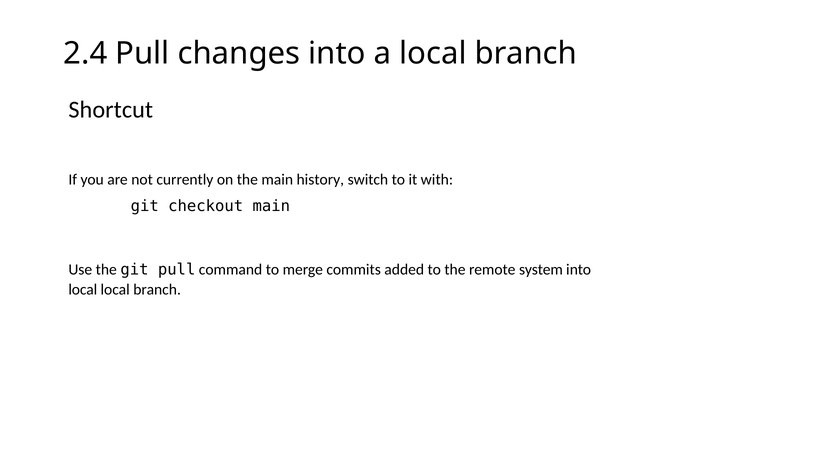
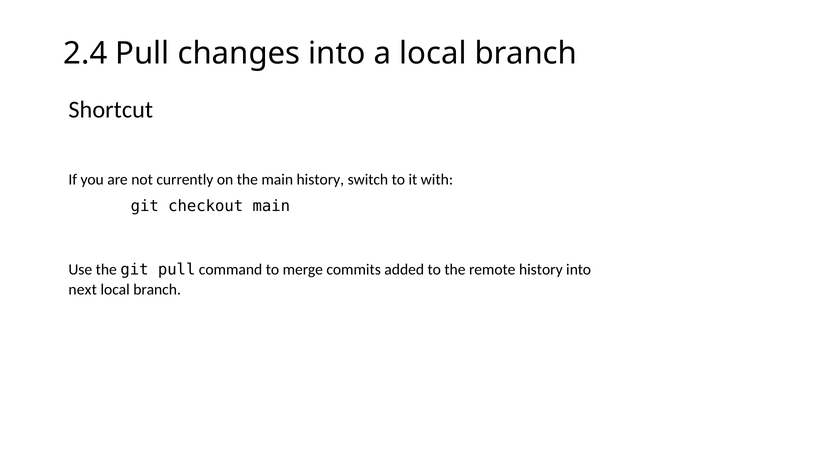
remote system: system -> history (541, 269)
local: local -> next (83, 289)
